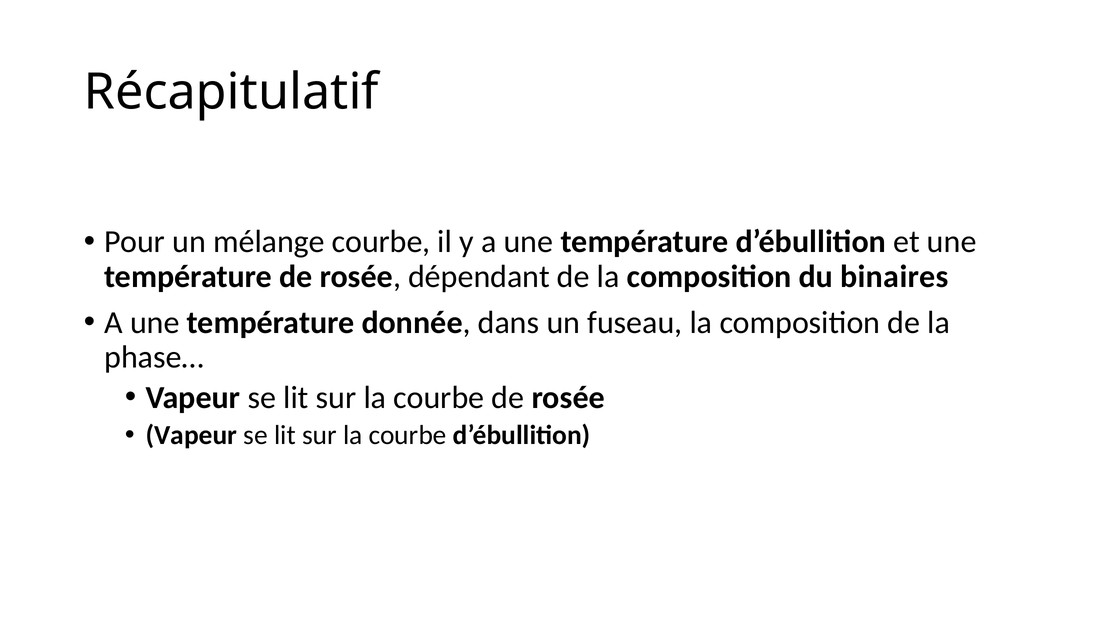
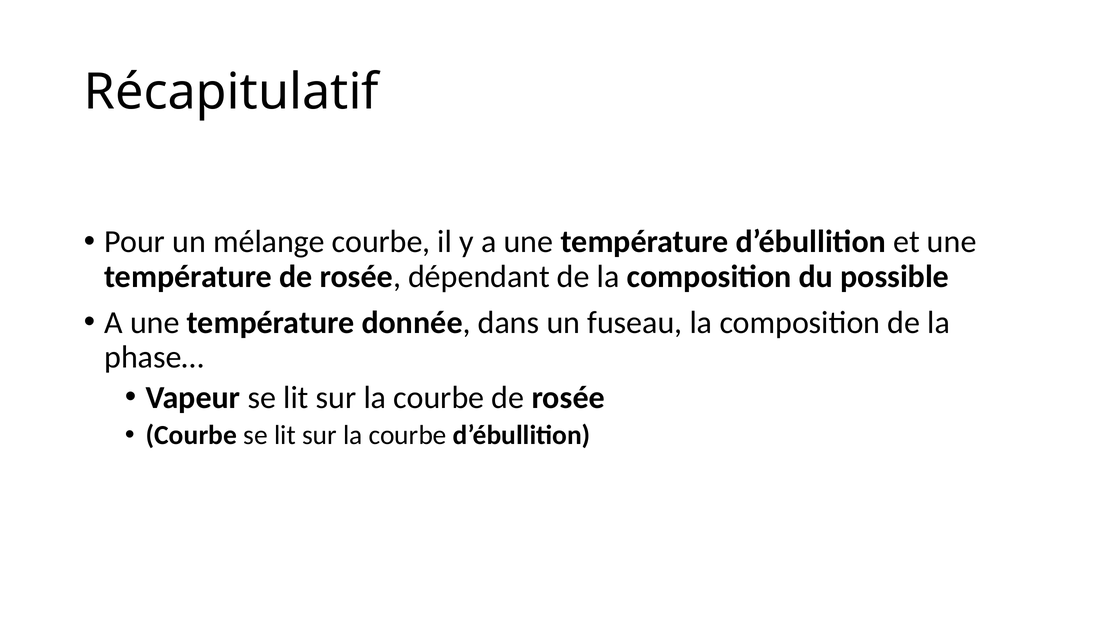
binaires: binaires -> possible (895, 277)
Vapeur: Vapeur -> Courbe (191, 435)
